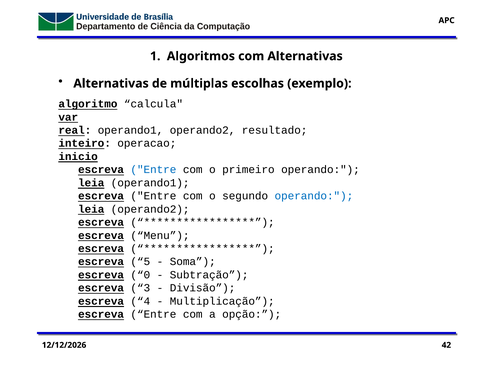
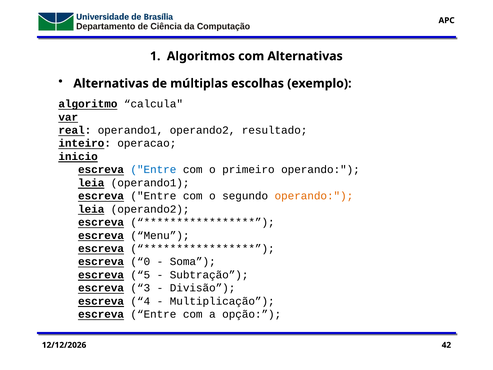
operando colour: blue -> orange (314, 196)
5: 5 -> 0 (140, 262)
0: 0 -> 5 (140, 275)
